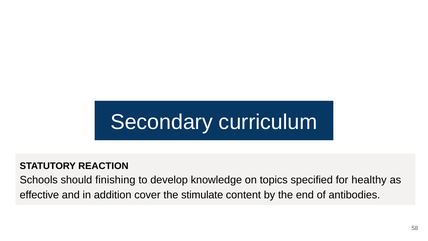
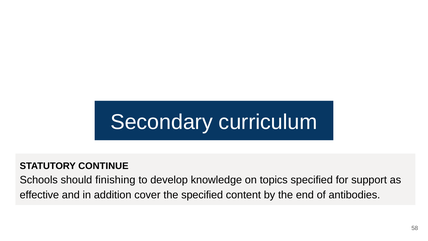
REACTION: REACTION -> CONTINUE (103, 166)
healthy: healthy -> support (369, 180)
the stimulate: stimulate -> specified (202, 195)
